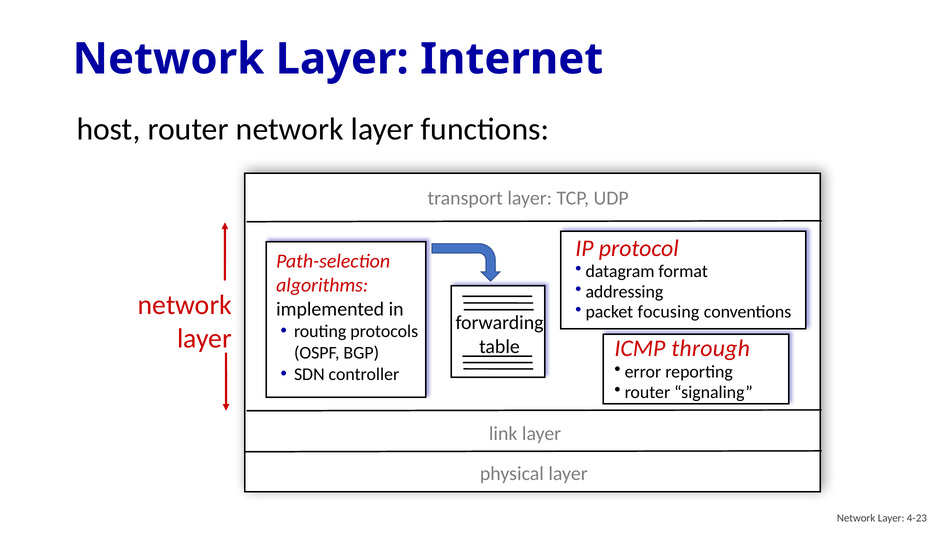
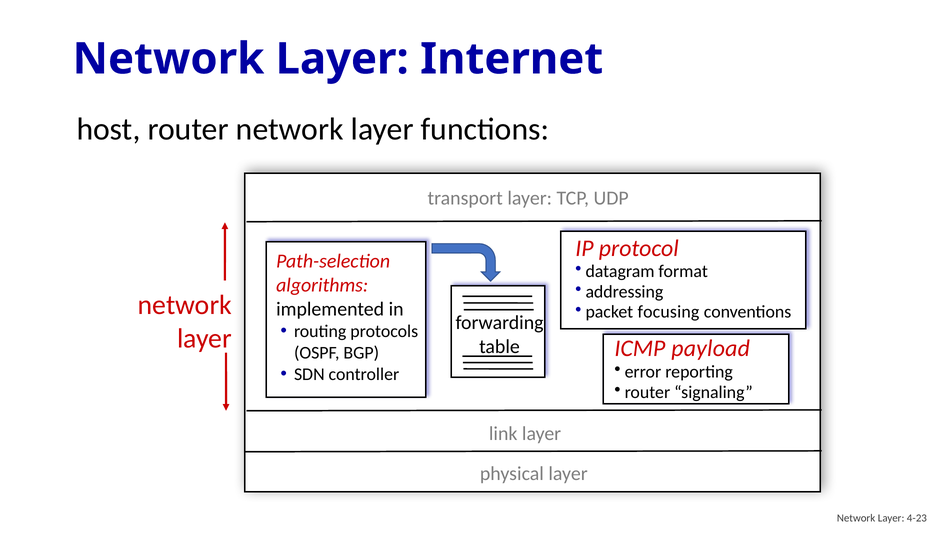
through: through -> payload (711, 348)
